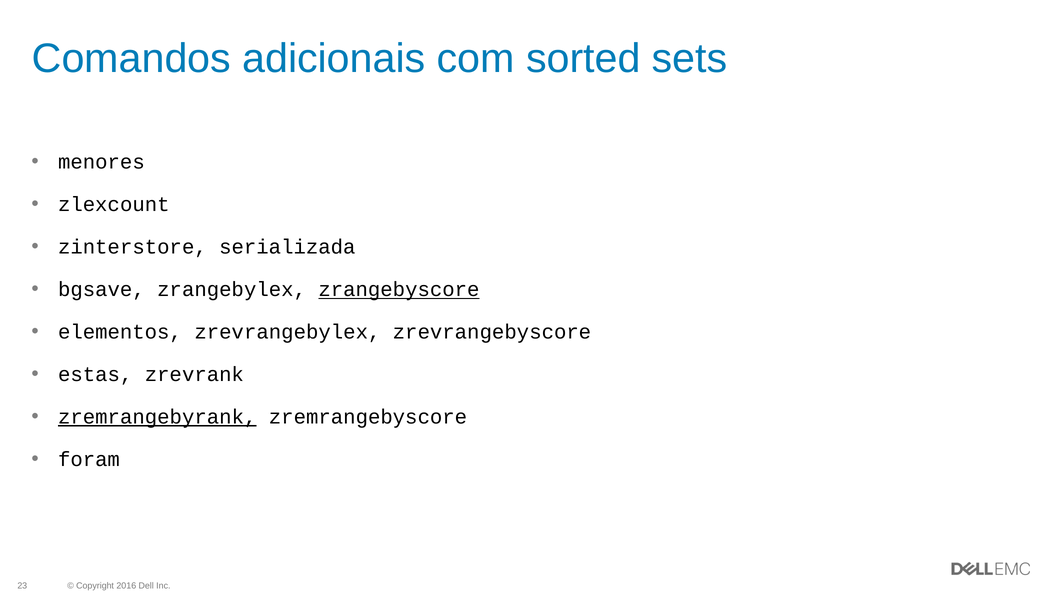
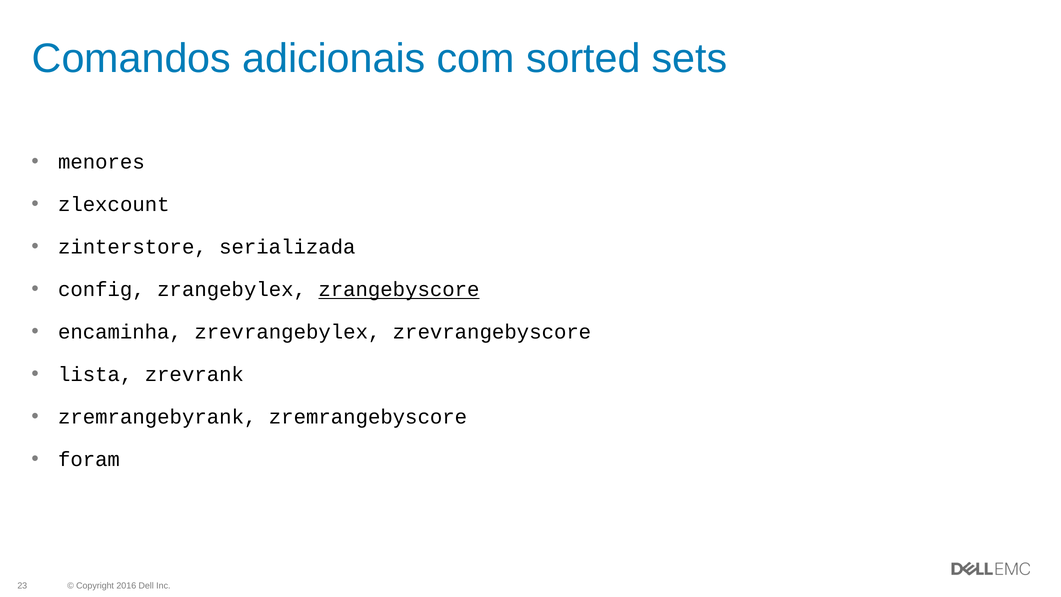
bgsave: bgsave -> config (101, 289)
elementos: elementos -> encaminha (120, 332)
estas: estas -> lista (95, 374)
zremrangebyrank underline: present -> none (157, 417)
